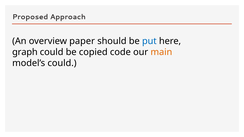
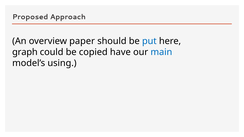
code: code -> have (120, 52)
main colour: orange -> blue (161, 52)
model’s could: could -> using (62, 63)
